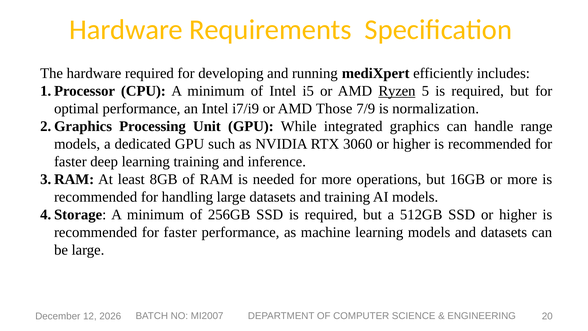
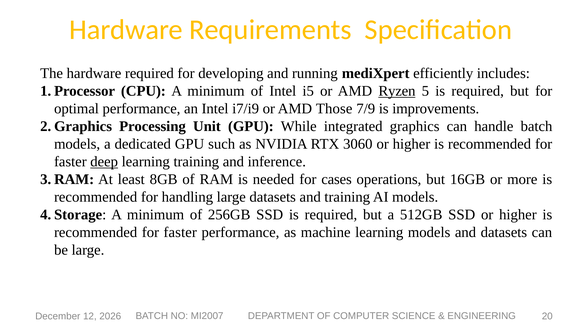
normalization: normalization -> improvements (436, 109)
handle range: range -> batch (536, 126)
deep underline: none -> present (104, 162)
for more: more -> cases (337, 179)
